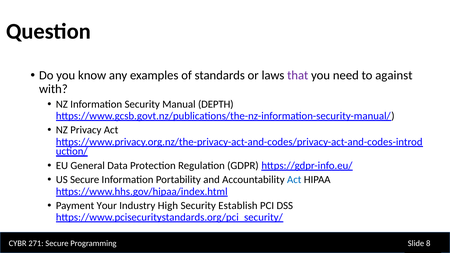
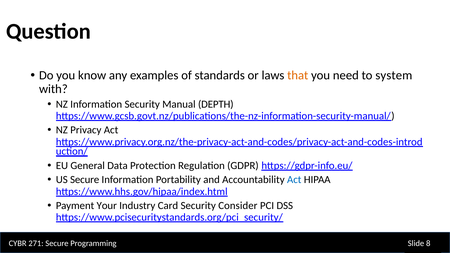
that colour: purple -> orange (298, 75)
against: against -> system (394, 75)
High: High -> Card (168, 206)
Establish: Establish -> Consider (238, 206)
